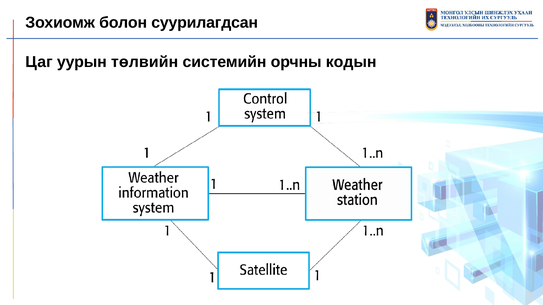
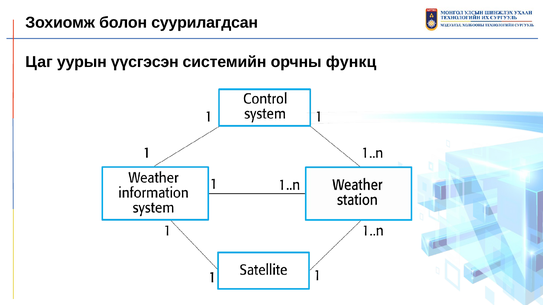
төлвийн: төлвийн -> үүсгэсэн (145, 62)
кодын: кодын -> функц (351, 62)
